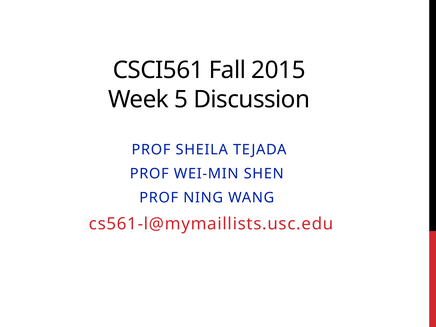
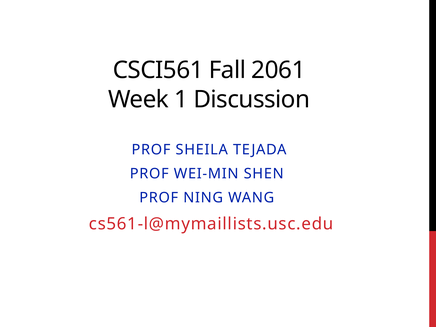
2015: 2015 -> 2061 (278, 70)
5: 5 -> 1 (181, 99)
